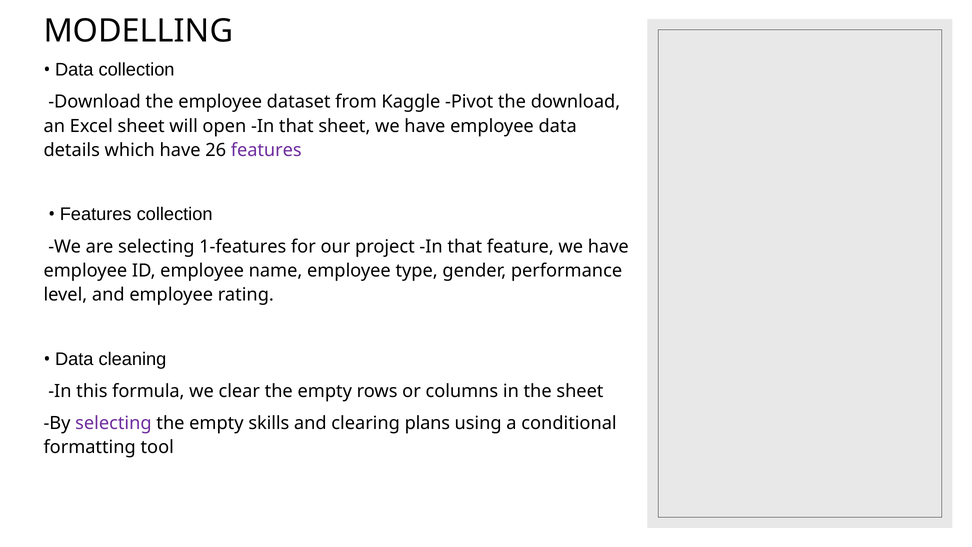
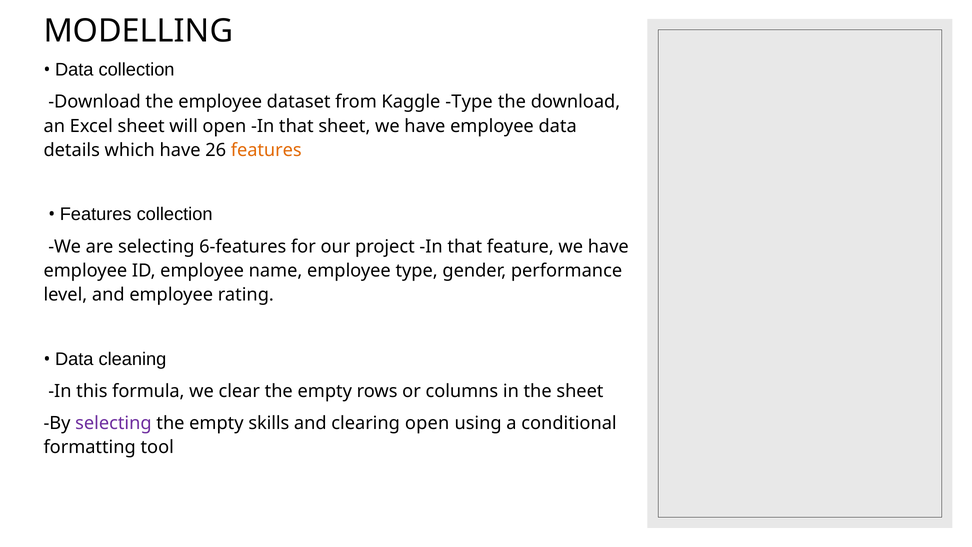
Kaggle Pivot: Pivot -> Type (469, 102)
features colour: purple -> orange (266, 150)
1-features: 1-features -> 6-features (243, 246)
clearing plans: plans -> open (427, 423)
